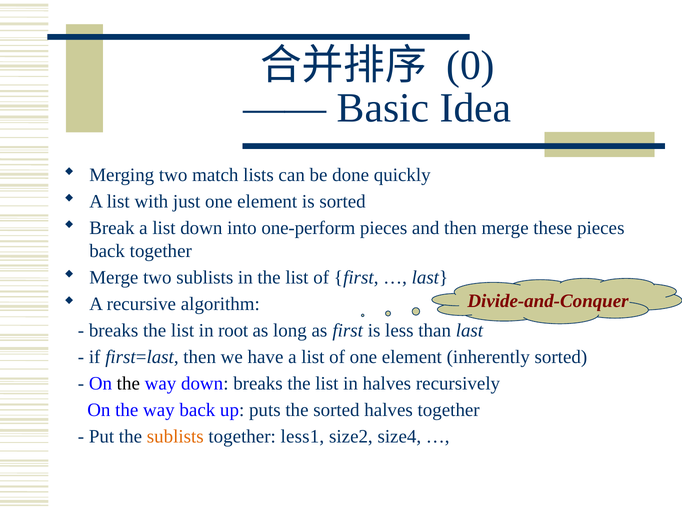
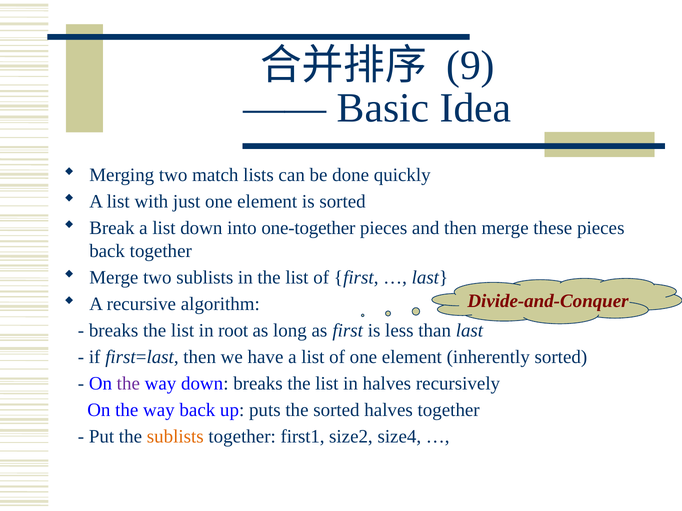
0: 0 -> 9 (471, 66)
one-perform: one-perform -> one-together (308, 228)
the colour: black -> purple (128, 384)
less1: less1 -> first1 (303, 437)
